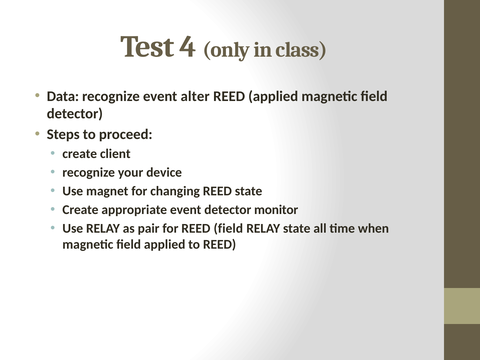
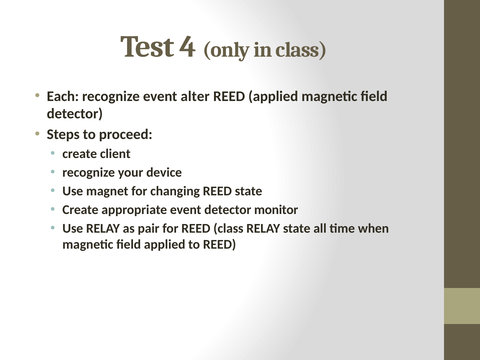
Data: Data -> Each (63, 96)
REED field: field -> class (228, 228)
